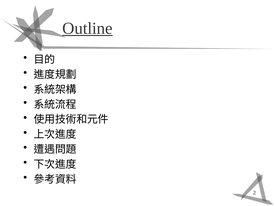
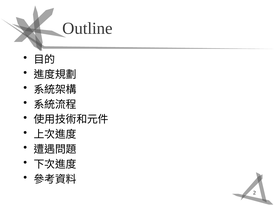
Outline underline: present -> none (87, 28)
